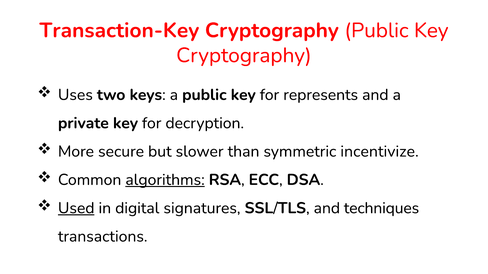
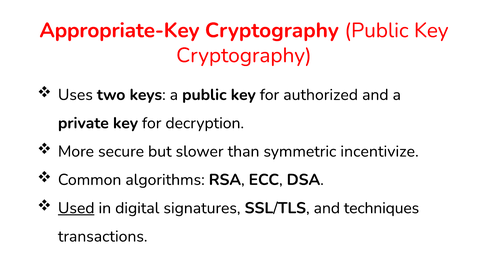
Transaction-Key: Transaction-Key -> Appropriate-Key (119, 30)
represents: represents -> authorized (321, 95)
algorithms underline: present -> none (165, 180)
